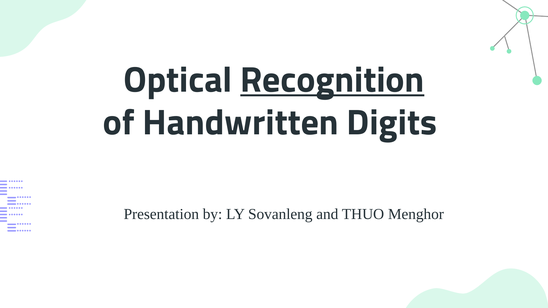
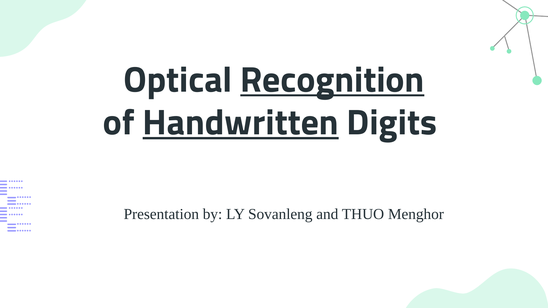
Handwritten underline: none -> present (241, 123)
